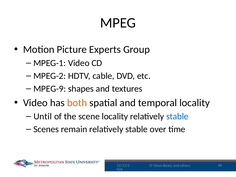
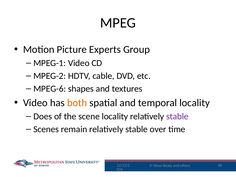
MPEG-9: MPEG-9 -> MPEG-6 (50, 89)
Until: Until -> Does (43, 116)
stable colour: blue -> purple (177, 116)
